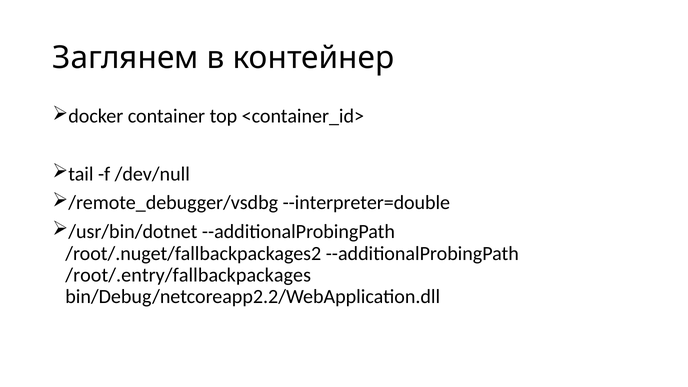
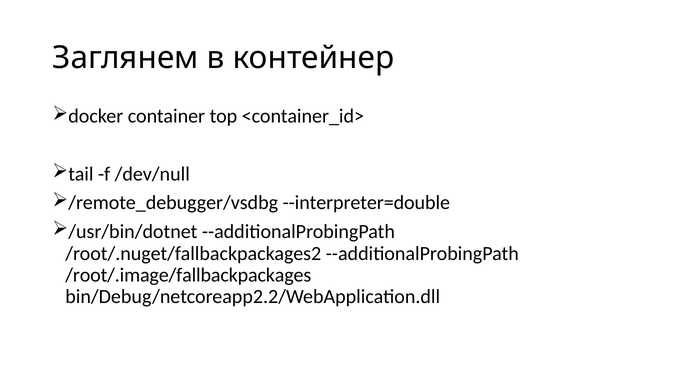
/root/.entry/fallbackpackages: /root/.entry/fallbackpackages -> /root/.image/fallbackpackages (188, 275)
